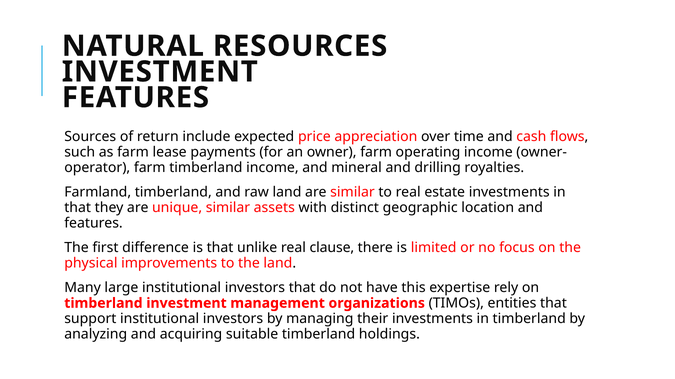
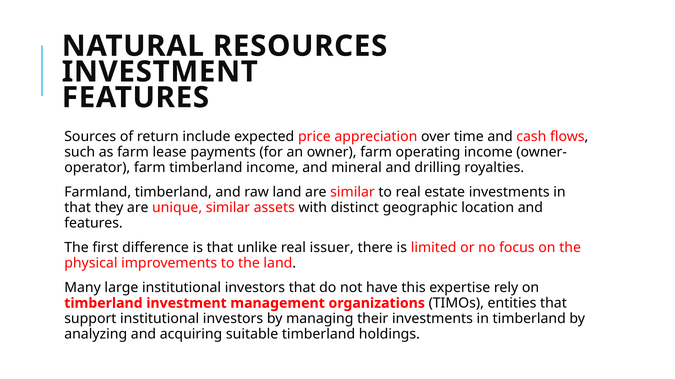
clause: clause -> issuer (332, 248)
